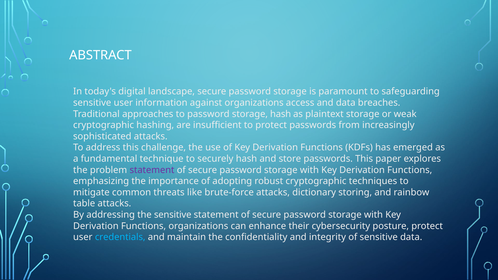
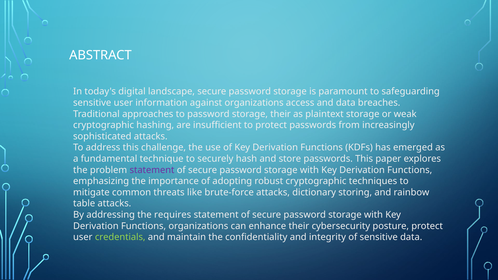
storage hash: hash -> their (281, 114)
the sensitive: sensitive -> requires (173, 215)
credentials colour: light blue -> light green (120, 237)
